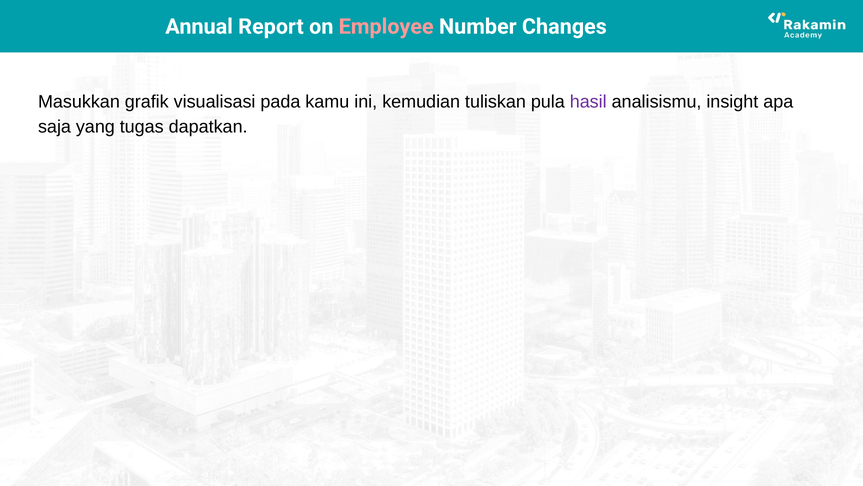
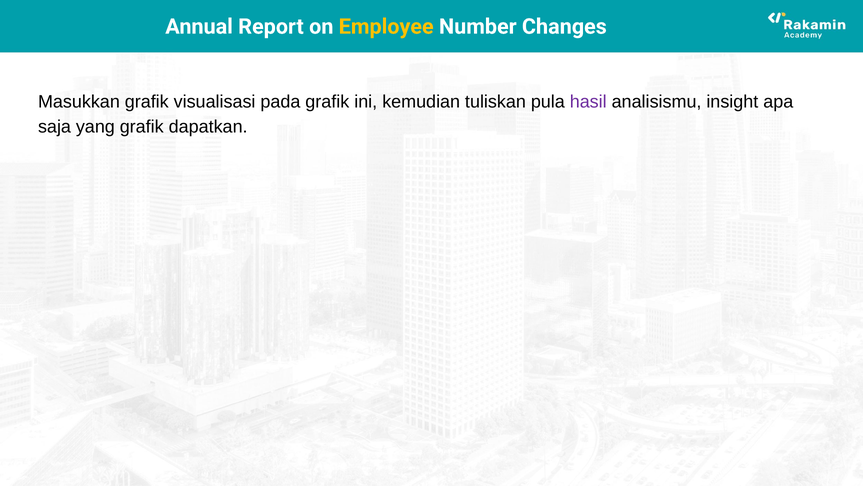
Employee colour: pink -> yellow (386, 27)
pada kamu: kamu -> grafik (327, 102)
yang tugas: tugas -> grafik (142, 126)
